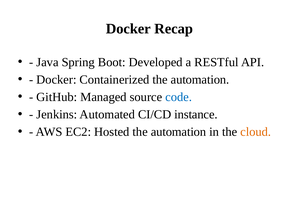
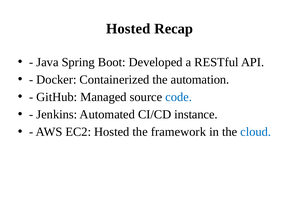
Docker: Docker -> Hosted (128, 29)
Hosted the automation: automation -> framework (178, 132)
cloud colour: orange -> blue (256, 132)
